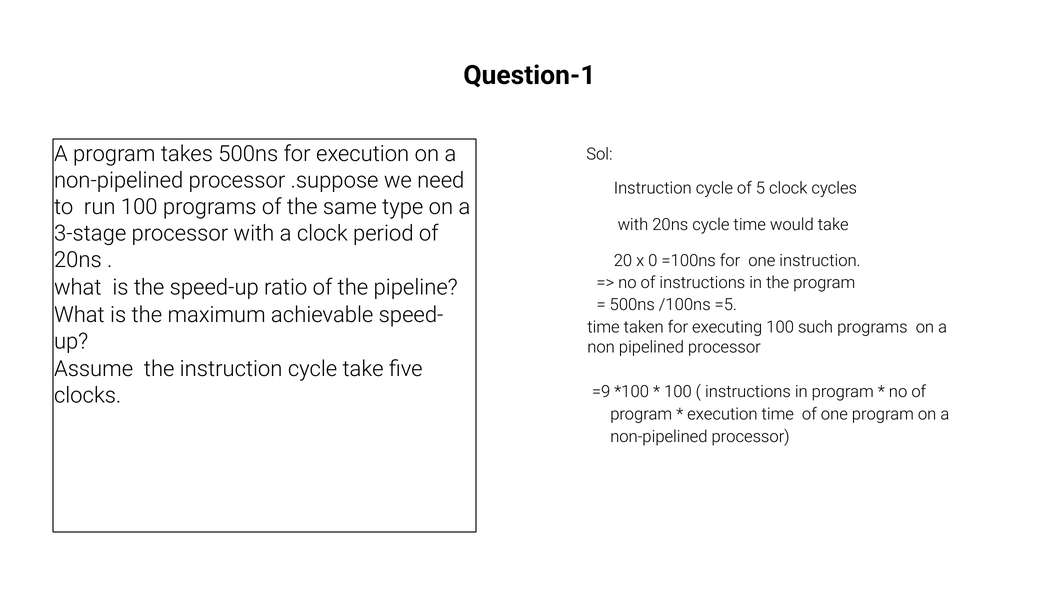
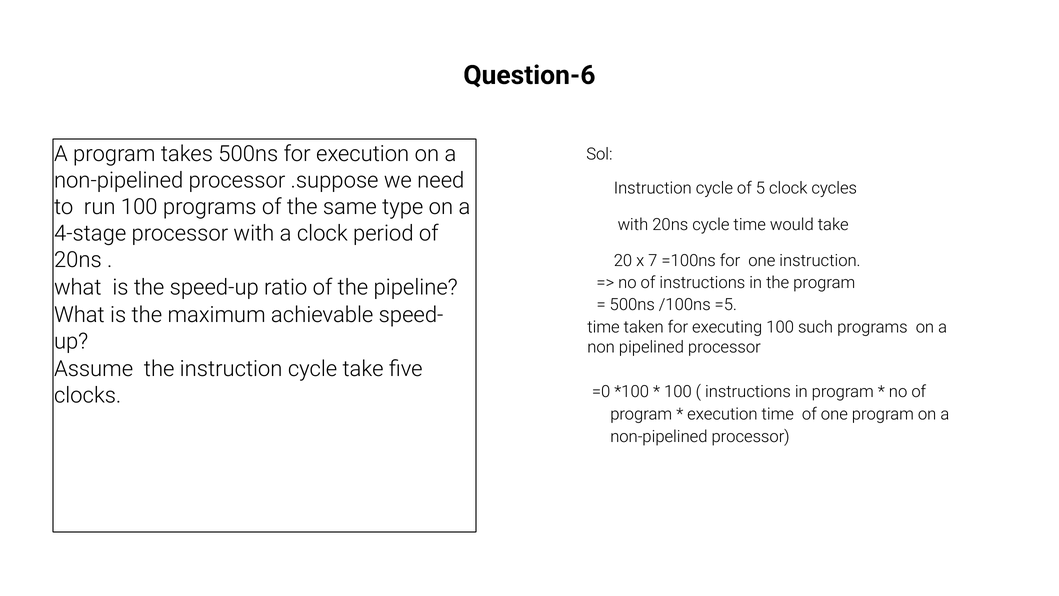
Question-1: Question-1 -> Question-6 (529, 75)
3-stage: 3-stage -> 4-stage (90, 233)
0: 0 -> 7 (653, 261)
=9: =9 -> =0 (601, 392)
